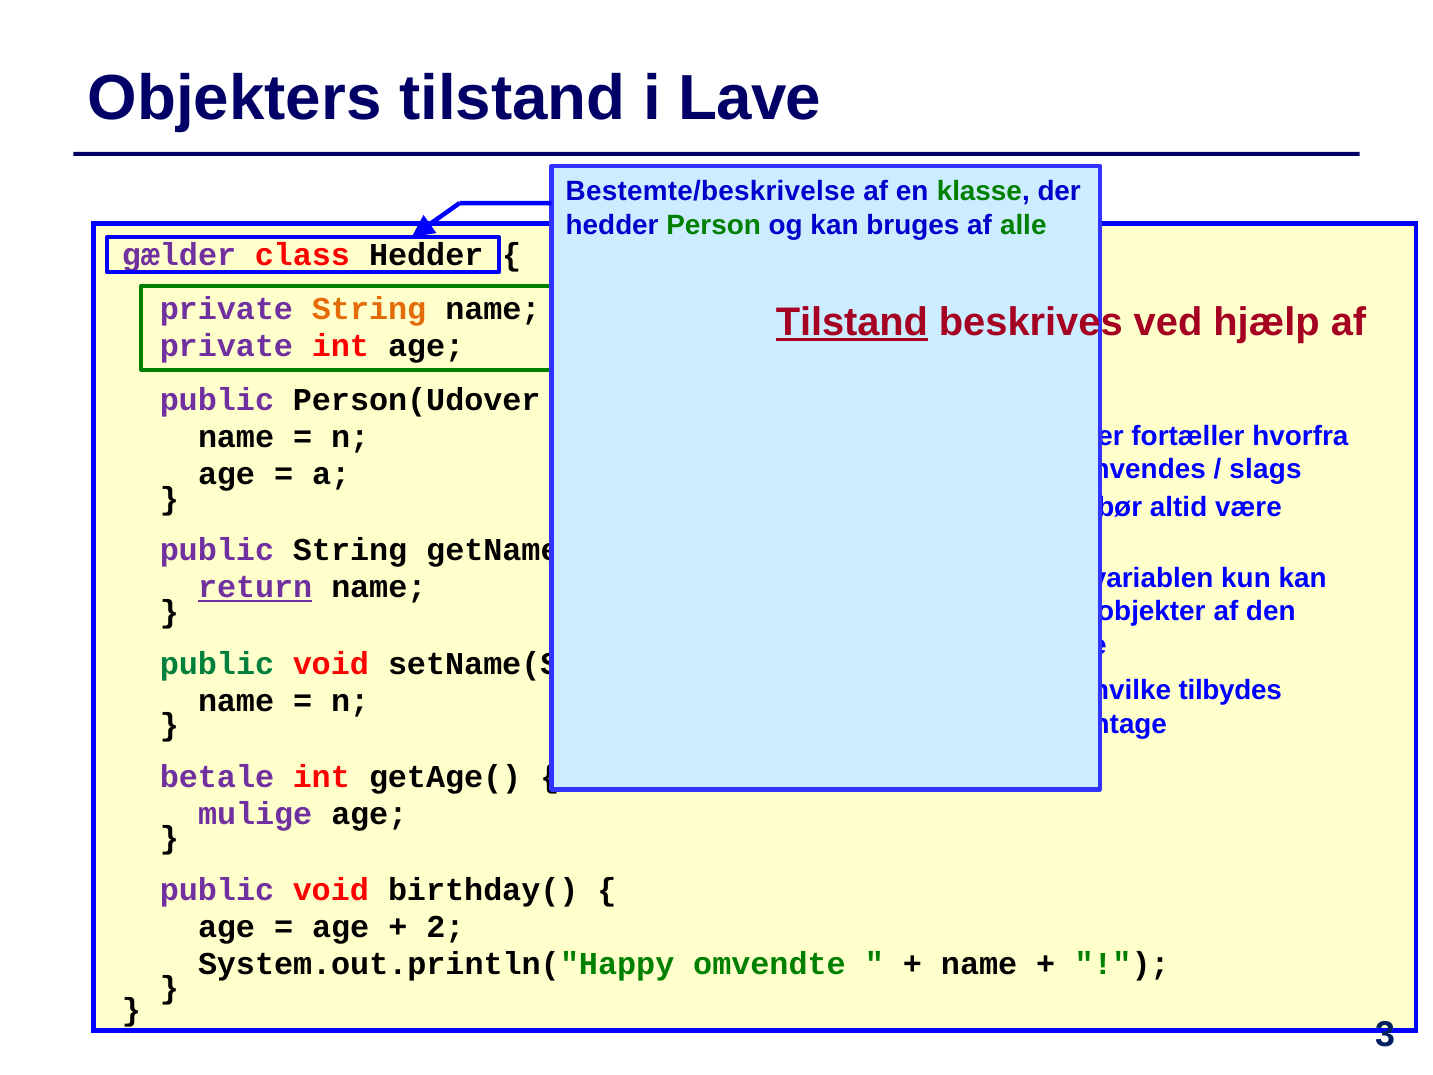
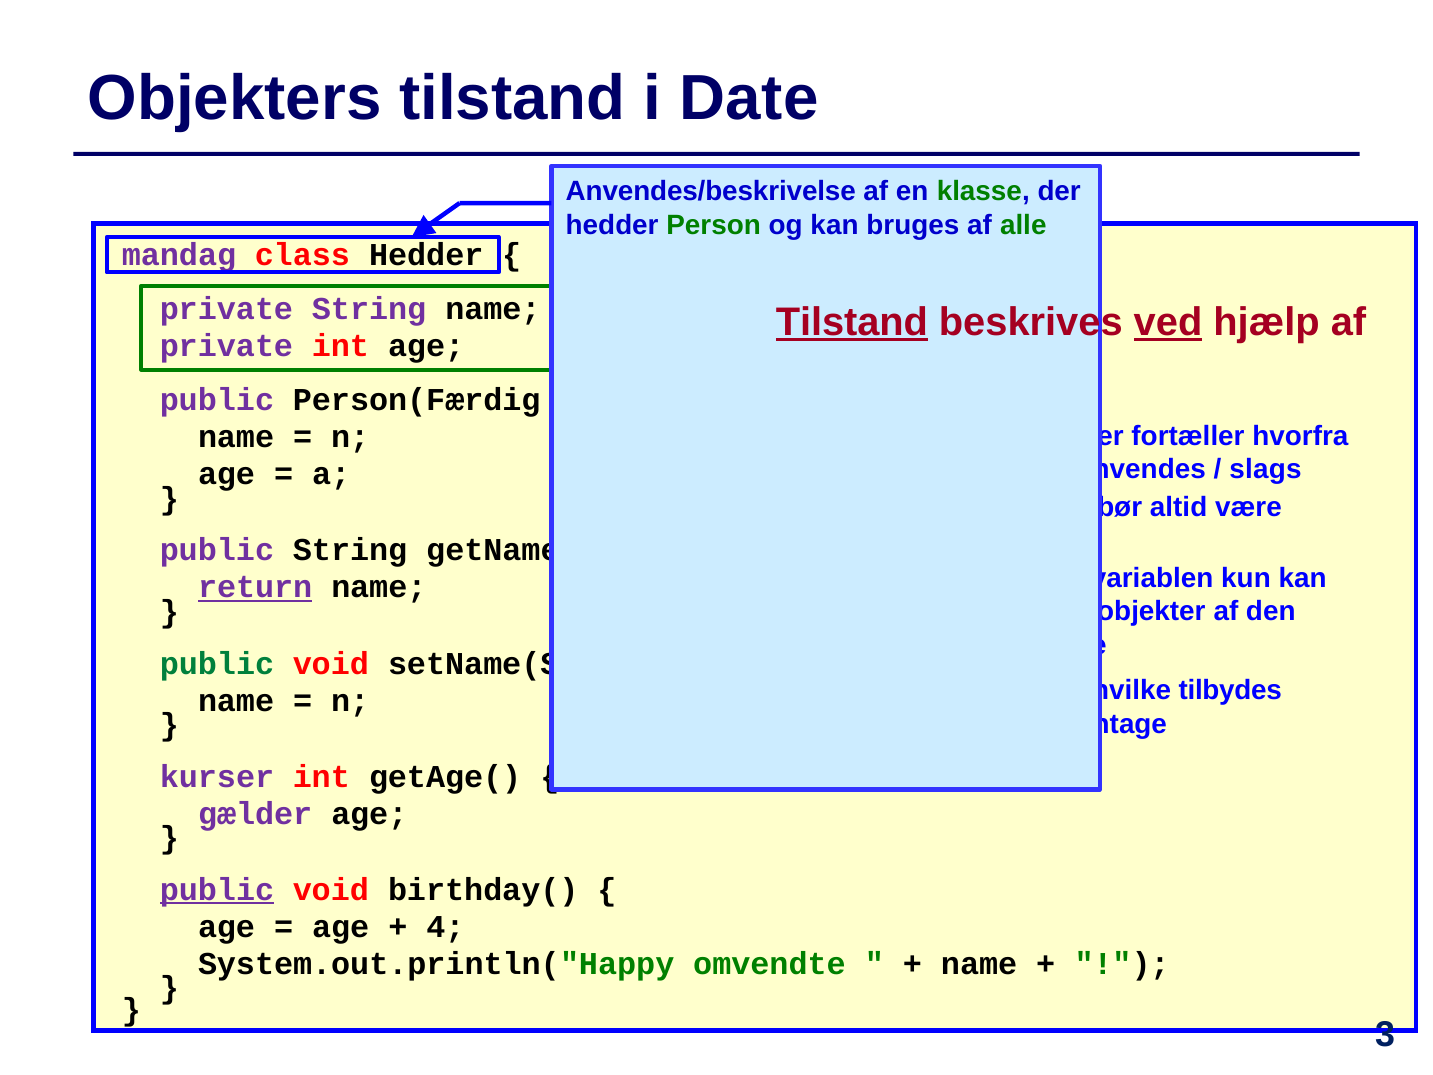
Lave: Lave -> Date (749, 99)
Bestemte/beskrivelse: Bestemte/beskrivelse -> Anvendes/beskrivelse (711, 192)
gælder: gælder -> mandag (179, 254)
String colour: orange -> purple (369, 309)
ved underline: none -> present (1168, 322)
Person(Udover: Person(Udover -> Person(Færdig (417, 400)
betale: betale -> kurser (217, 776)
mulige: mulige -> gælder (255, 813)
public underline: none -> present (217, 890)
2: 2 -> 4 (445, 926)
